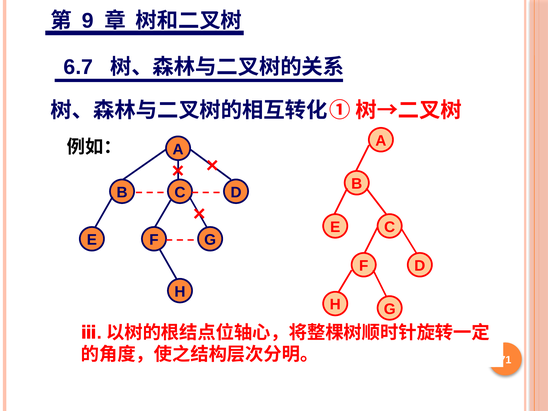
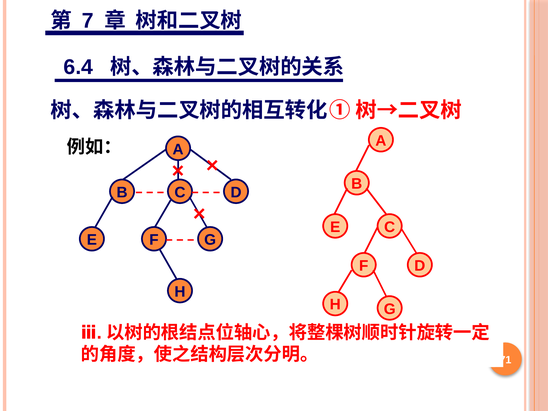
9: 9 -> 7 (88, 21)
6.7: 6.7 -> 6.4 (78, 67)
